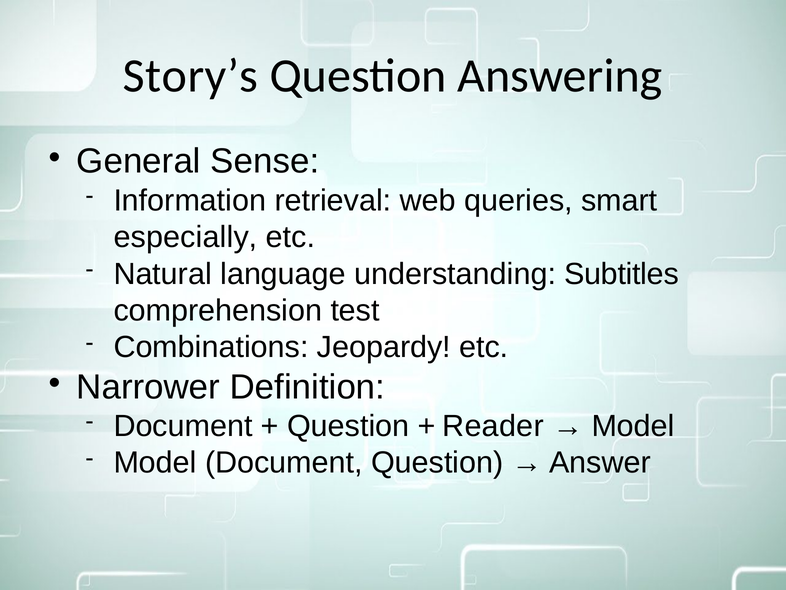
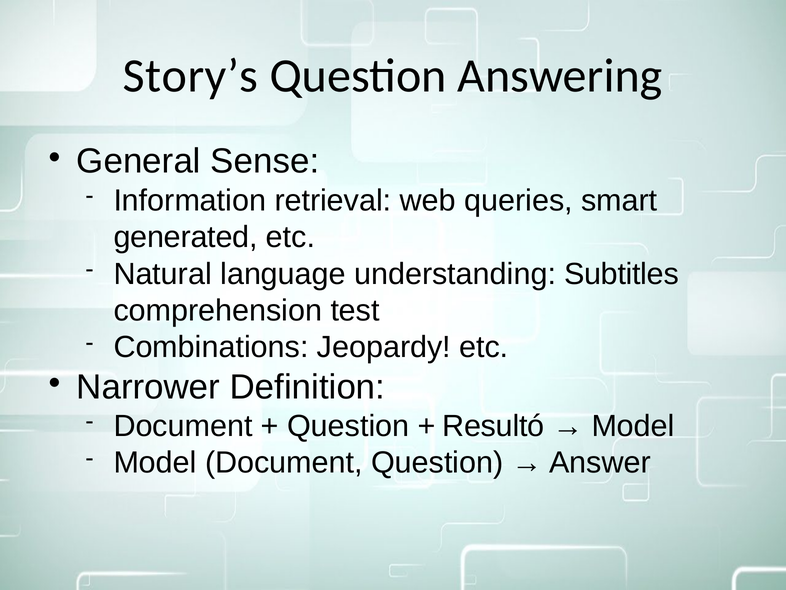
especially: especially -> generated (186, 237)
Reader: Reader -> Resultó (493, 426)
